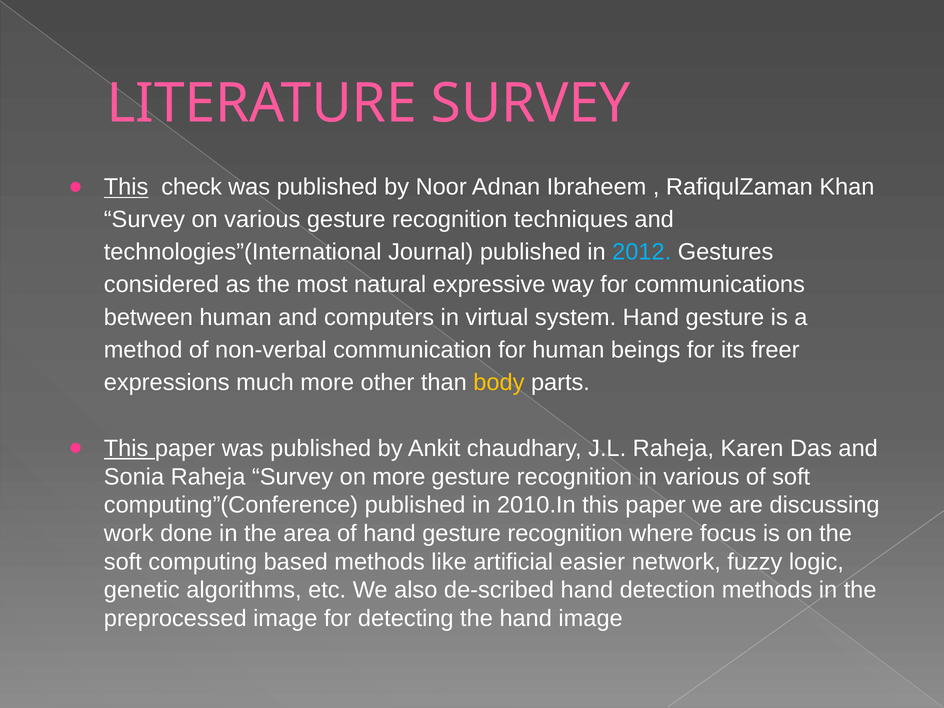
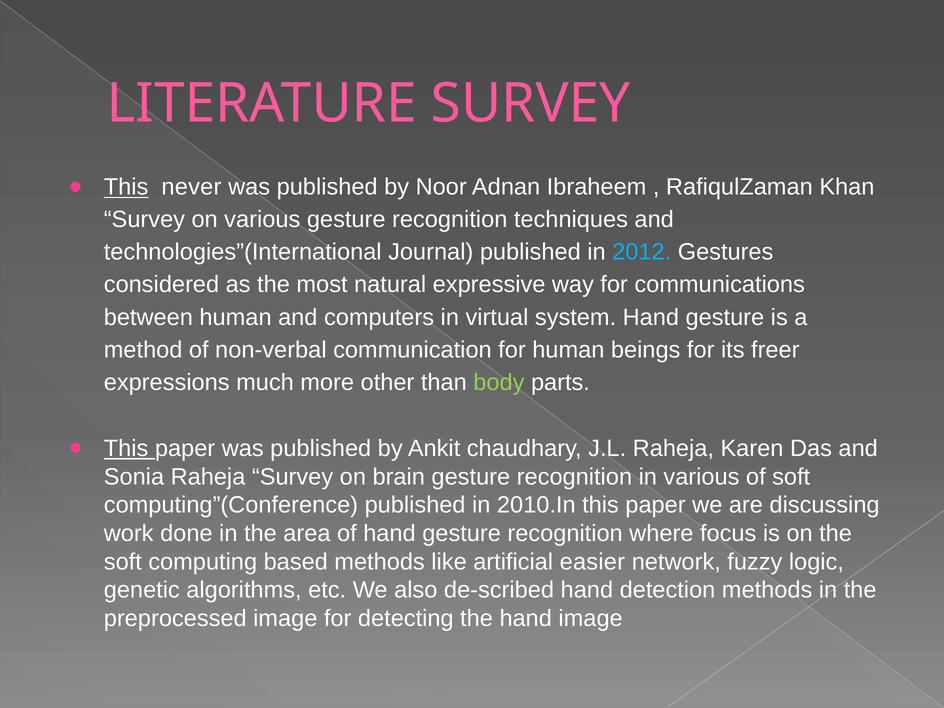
check: check -> never (191, 187)
body colour: yellow -> light green (499, 382)
on more: more -> brain (399, 477)
